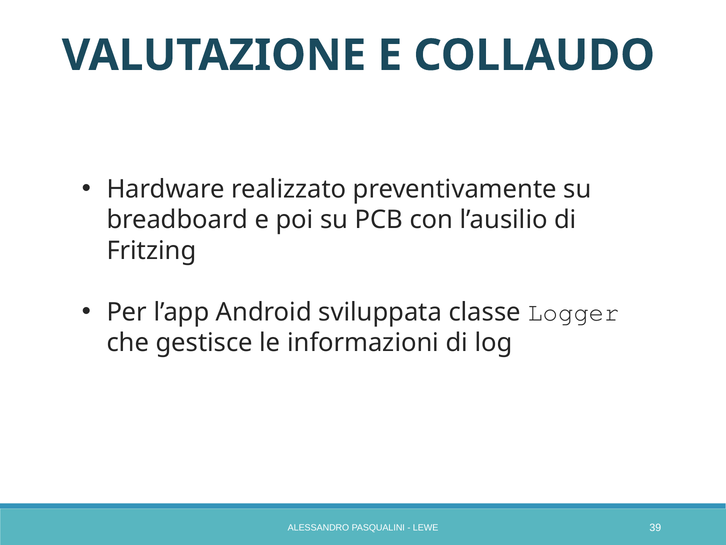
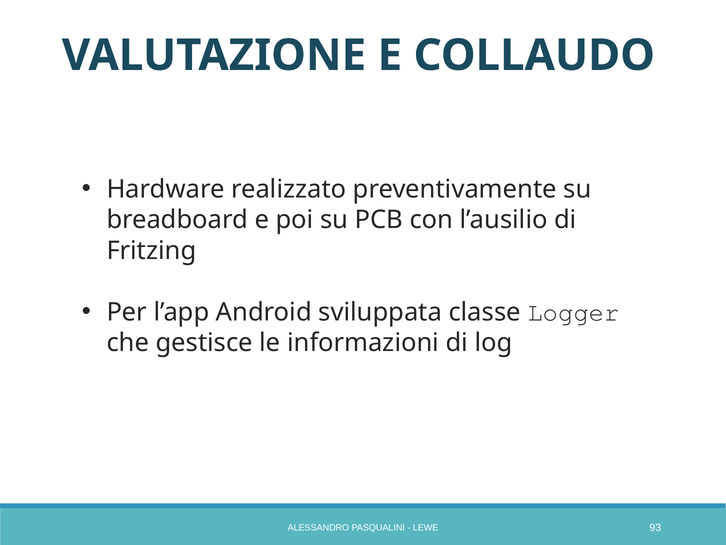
39: 39 -> 93 (655, 527)
